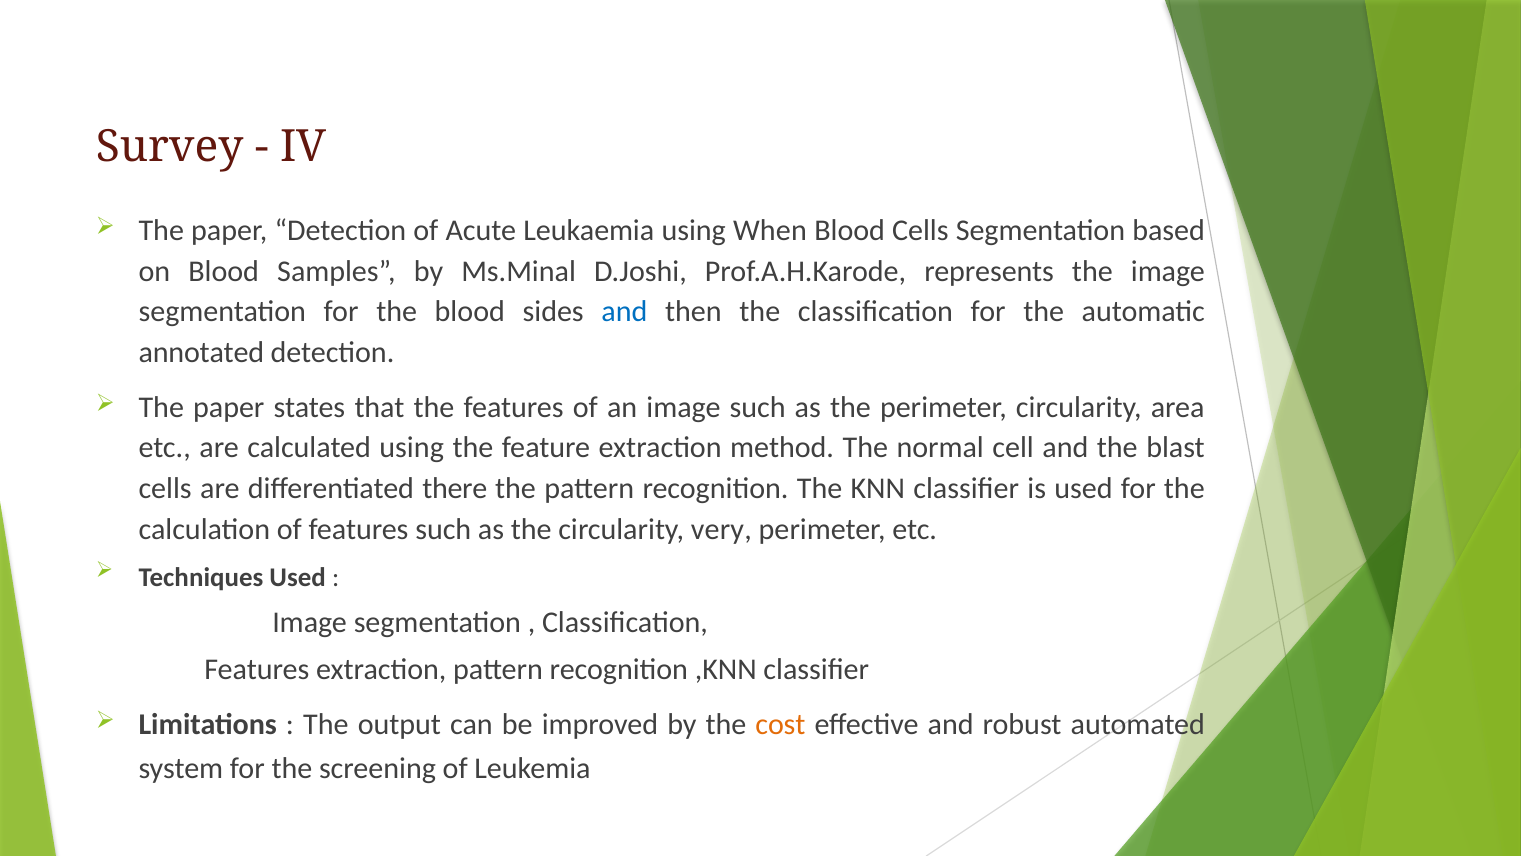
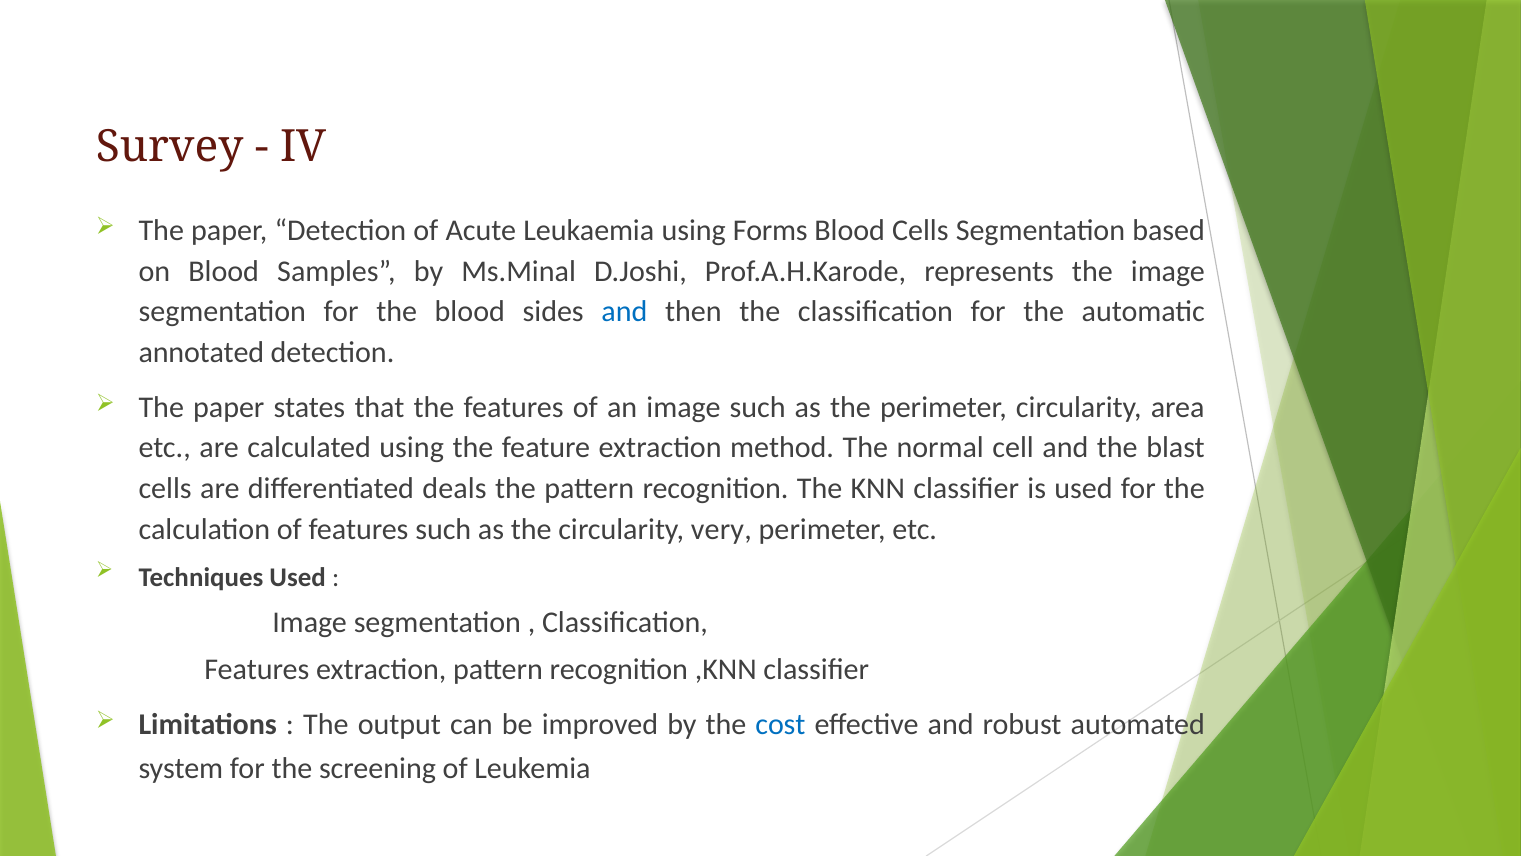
When: When -> Forms (770, 231)
there: there -> deals (455, 488)
cost colour: orange -> blue (780, 724)
